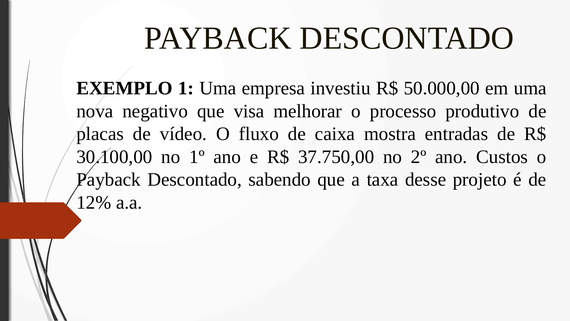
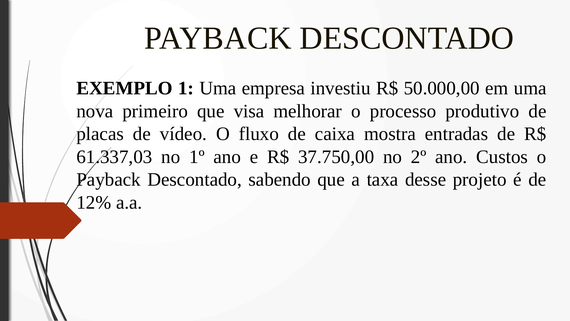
negativo: negativo -> primeiro (155, 111)
30.100,00: 30.100,00 -> 61.337,03 (114, 157)
